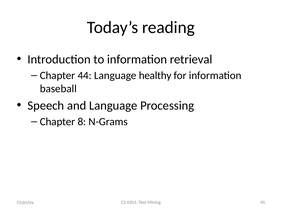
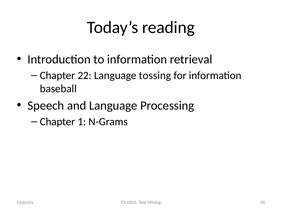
44: 44 -> 22 (85, 75)
healthy: healthy -> tossing (155, 75)
8: 8 -> 1 (82, 121)
